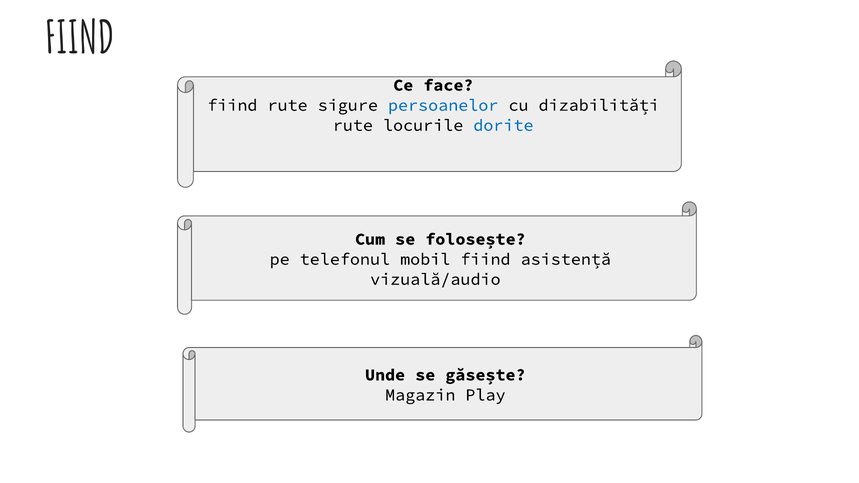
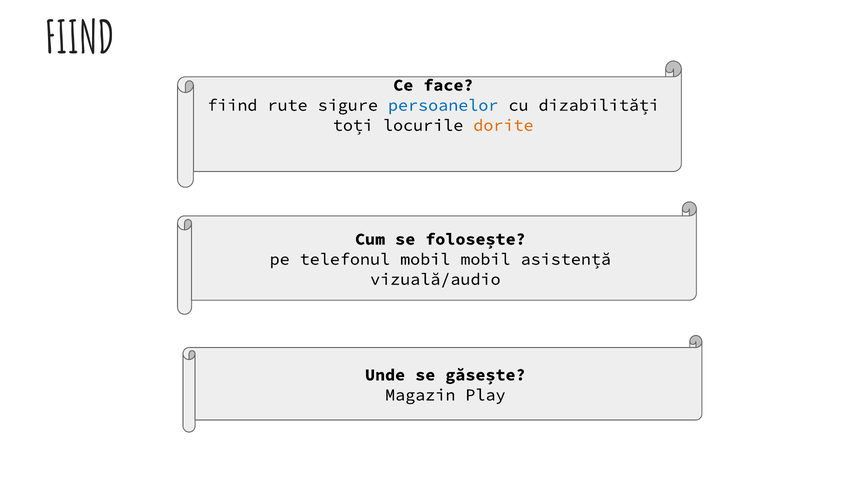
rute: rute -> toți (353, 125)
dorite colour: blue -> orange (503, 125)
mobil fiind: fiind -> mobil (485, 259)
